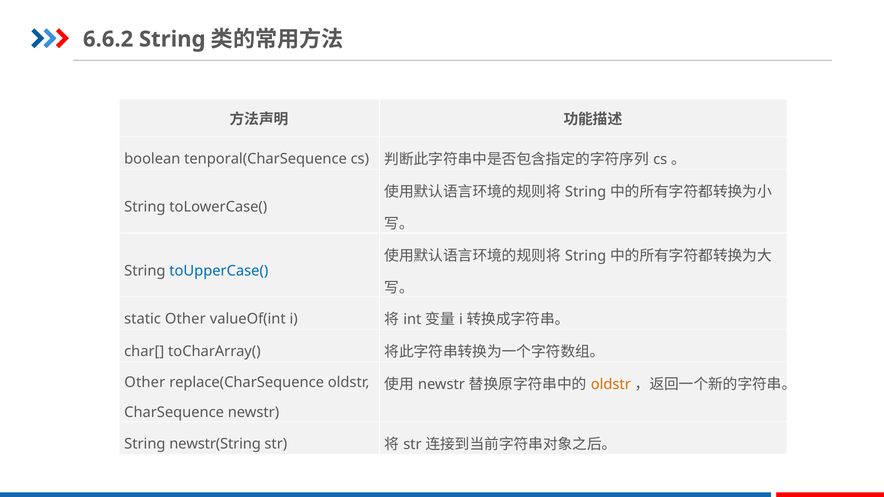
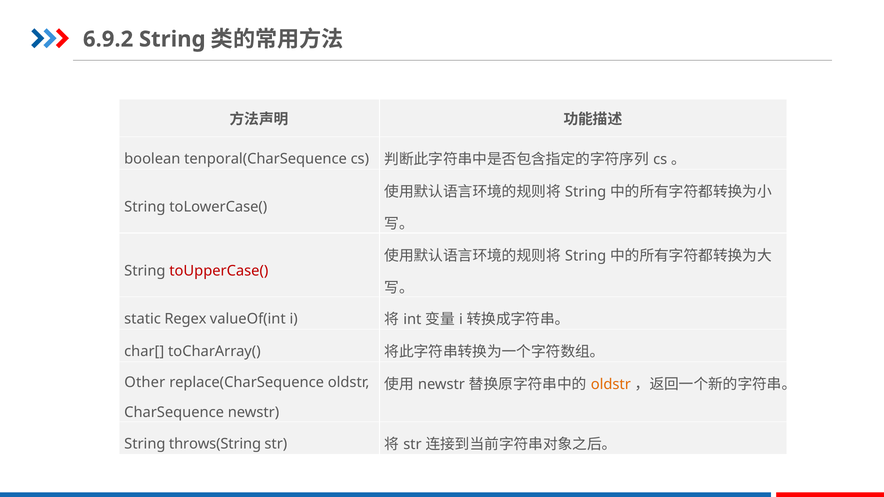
6.6.2: 6.6.2 -> 6.9.2 (108, 39)
toUpperCase( colour: blue -> red (219, 271)
static Other: Other -> Regex (185, 319)
newstr(String: newstr(String -> throws(String (215, 444)
